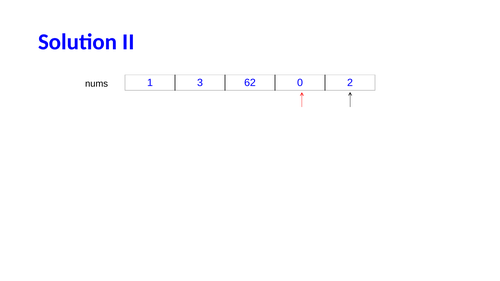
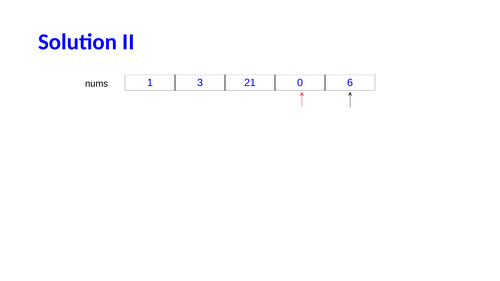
62: 62 -> 21 (250, 83)
2: 2 -> 6 (350, 83)
